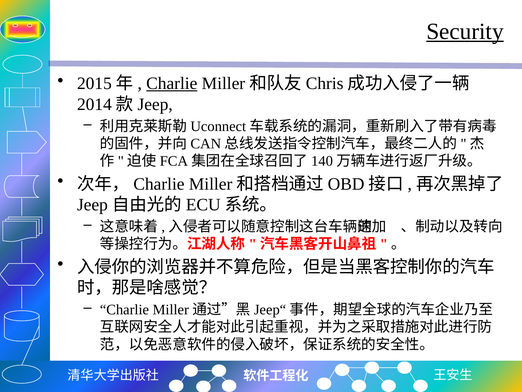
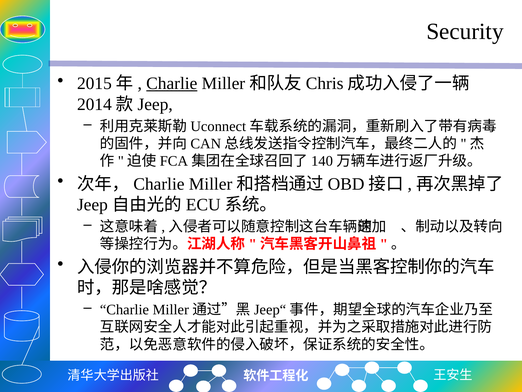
Security underline: present -> none (465, 31)
